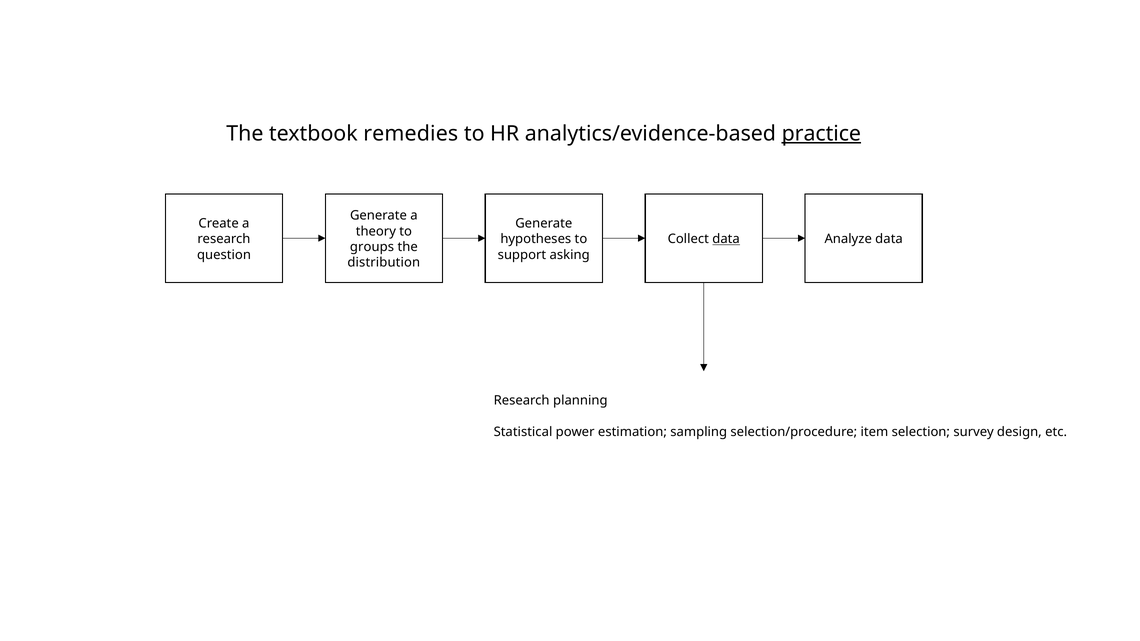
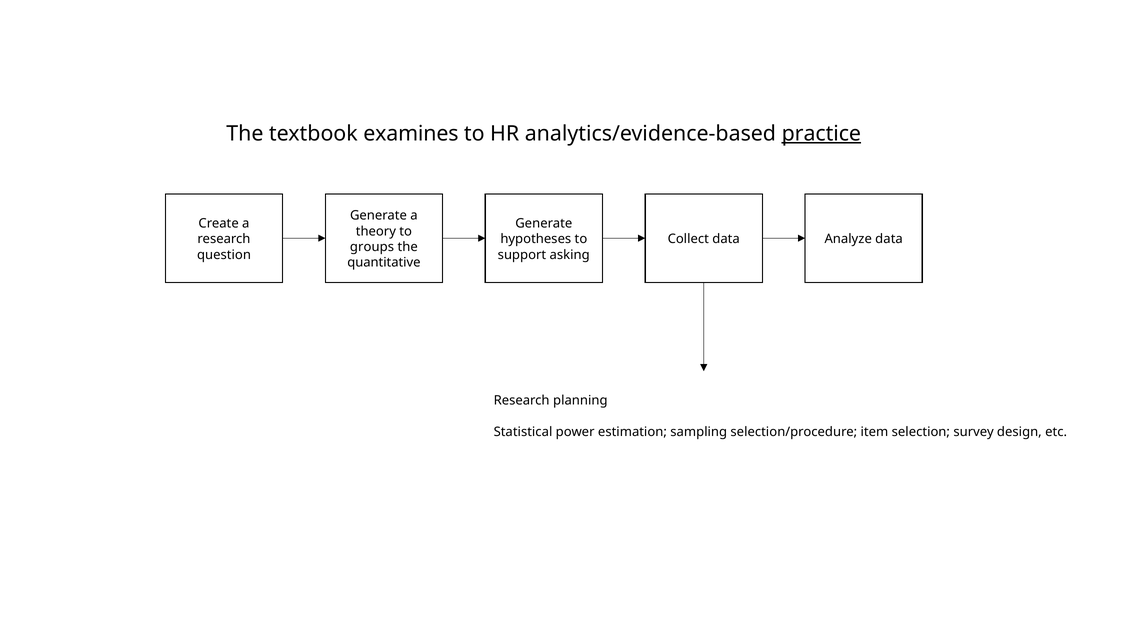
remedies: remedies -> examines (411, 134)
data underline: present -> none (726, 239)
distribution: distribution -> quantitative (384, 263)
